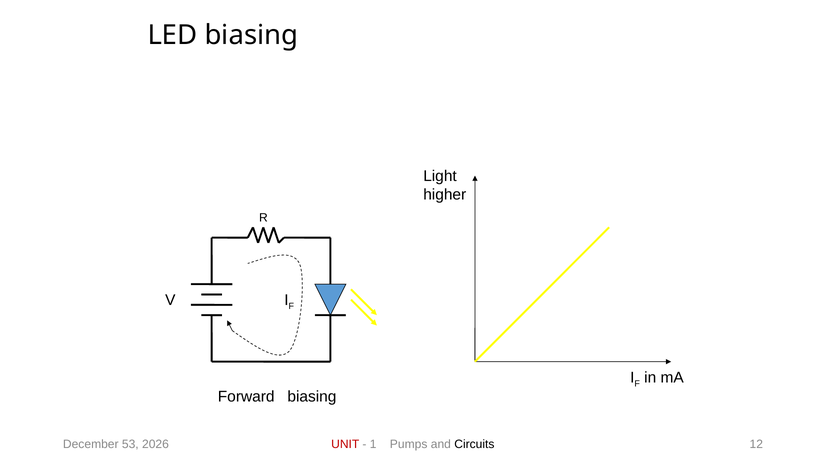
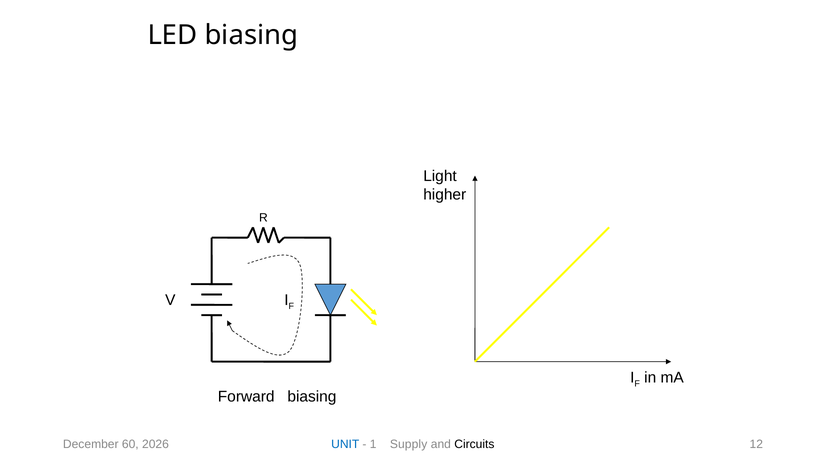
53: 53 -> 60 (130, 444)
UNIT colour: red -> blue (345, 444)
Pumps: Pumps -> Supply (409, 444)
